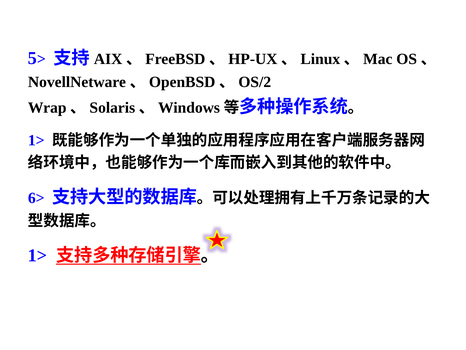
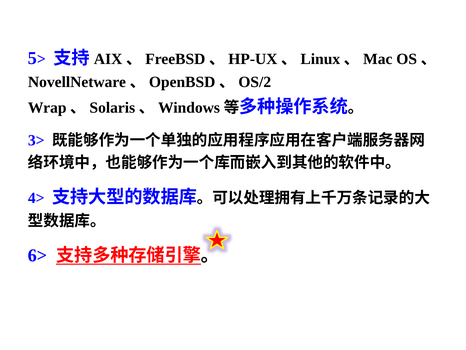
1>: 1> -> 3> (36, 140)
6>: 6> -> 4> (36, 198)
1>: 1> -> 6> (38, 255)
